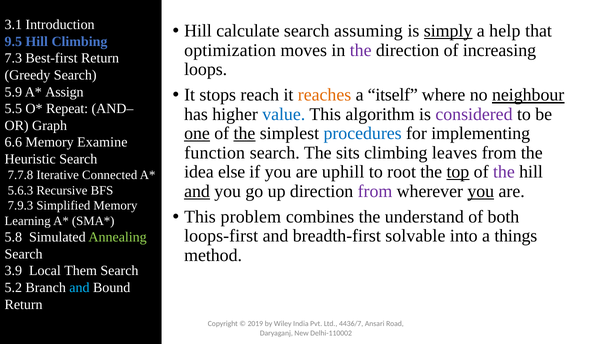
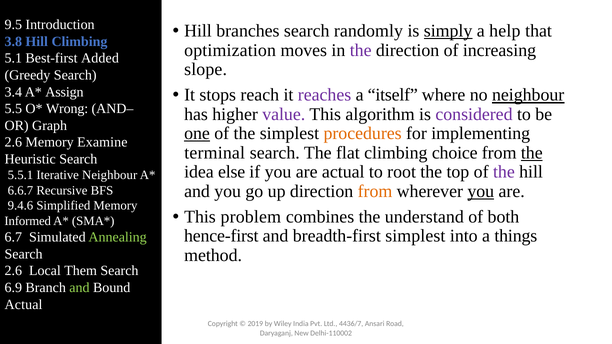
3.1: 3.1 -> 9.5 (13, 25)
calculate: calculate -> branches (248, 31)
assuming: assuming -> randomly (368, 31)
9.5: 9.5 -> 3.8 (13, 42)
7.3: 7.3 -> 5.1 (13, 58)
Best-first Return: Return -> Added (100, 58)
loops: loops -> slope (206, 69)
5.9: 5.9 -> 3.4 (13, 92)
reaches colour: orange -> purple (325, 95)
Repeat: Repeat -> Wrong (67, 109)
value colour: blue -> purple (284, 114)
the underline: present -> none (244, 134)
procedures colour: blue -> orange (363, 134)
6.6: 6.6 -> 2.6 (13, 142)
function: function -> terminal (215, 153)
sits: sits -> flat (348, 153)
leaves: leaves -> choice (455, 153)
the underline: none -> present (532, 153)
are uphill: uphill -> actual (343, 172)
top underline: present -> none (458, 172)
7.7.8: 7.7.8 -> 5.5.1 (20, 175)
Iterative Connected: Connected -> Neighbour (110, 175)
and underline: present -> none (197, 191)
from colour: purple -> orange (375, 191)
5.6.3: 5.6.3 -> 6.6.7 (20, 191)
7.9.3: 7.9.3 -> 9.4.6 (20, 206)
Learning: Learning -> Informed (28, 221)
loops-first: loops-first -> hence-first (221, 236)
breadth-first solvable: solvable -> simplest (415, 236)
5.8: 5.8 -> 6.7 (13, 237)
3.9: 3.9 -> 2.6 (13, 271)
5.2: 5.2 -> 6.9 (13, 288)
and colour: light blue -> light green (79, 288)
Return: Return -> Actual (24, 305)
